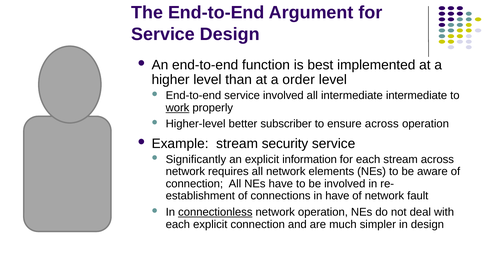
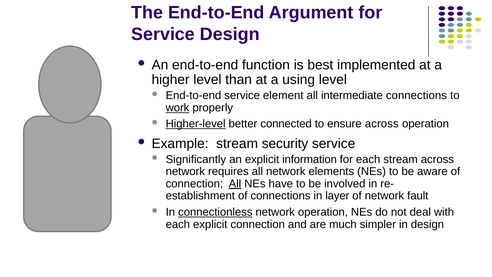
order: order -> using (299, 80)
service involved: involved -> element (283, 95)
intermediate intermediate: intermediate -> connections (416, 95)
Higher-level underline: none -> present (196, 124)
subscriber: subscriber -> connected (286, 124)
All underline: none -> present (235, 183)
in have: have -> layer (337, 196)
